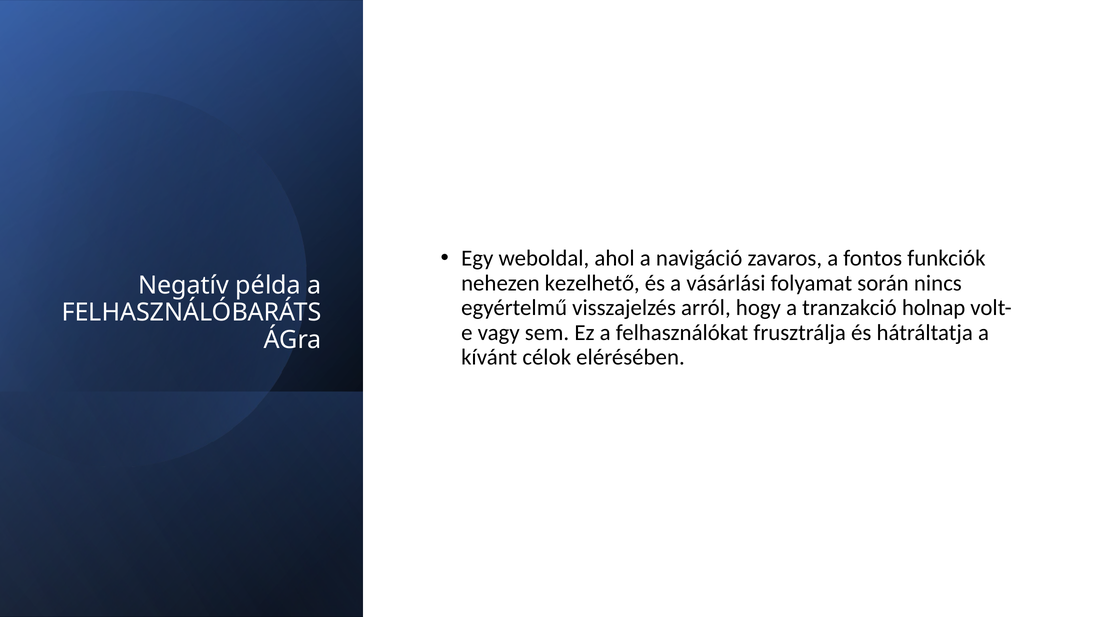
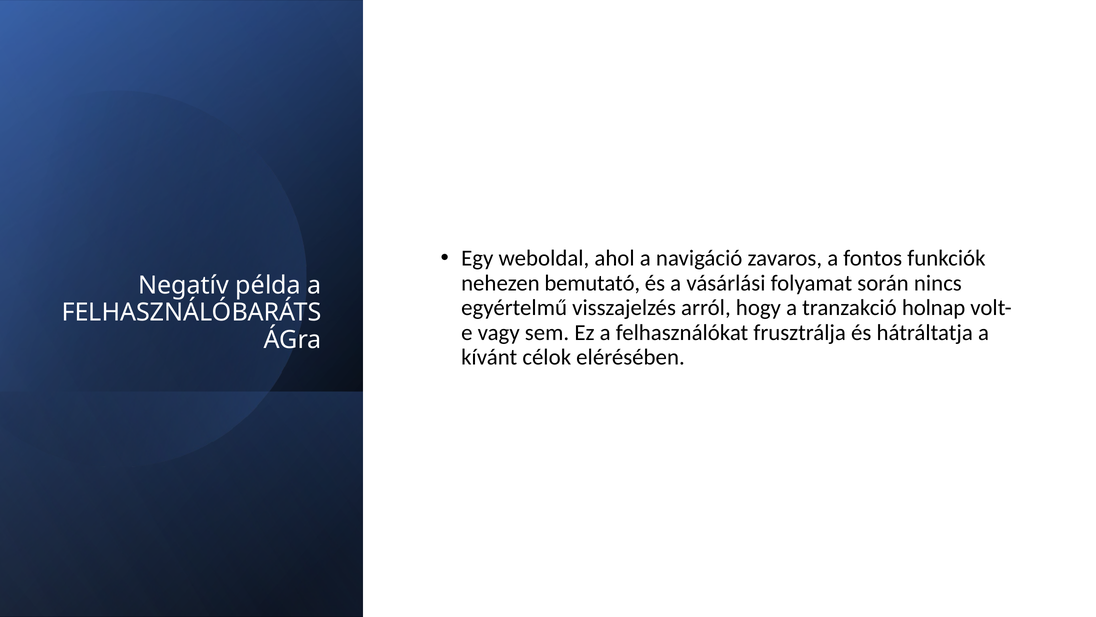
kezelhető: kezelhető -> bemutató (592, 283)
